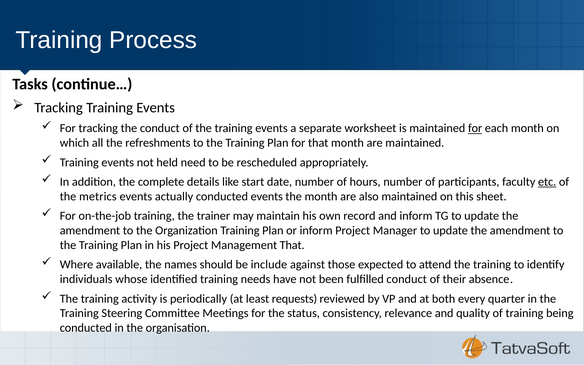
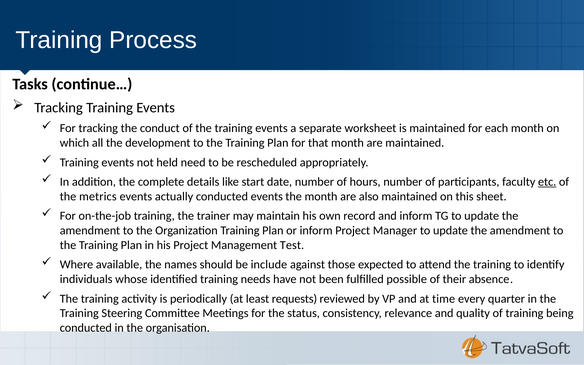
for underline: present -> none (475, 128)
refreshments: refreshments -> development (158, 143)
Management That: That -> Test (292, 245)
fulfilled conduct: conduct -> possible (407, 279)
both: both -> time (444, 299)
